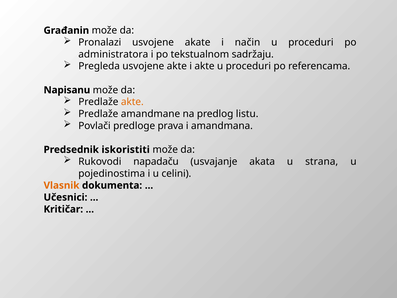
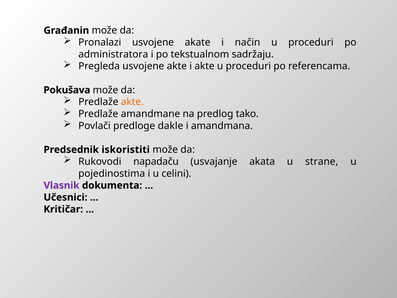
Napisanu: Napisanu -> Pokušava (67, 90)
listu: listu -> tako (247, 114)
prava: prava -> dakle (170, 126)
strana: strana -> strane (322, 161)
Vlasnik colour: orange -> purple (62, 185)
